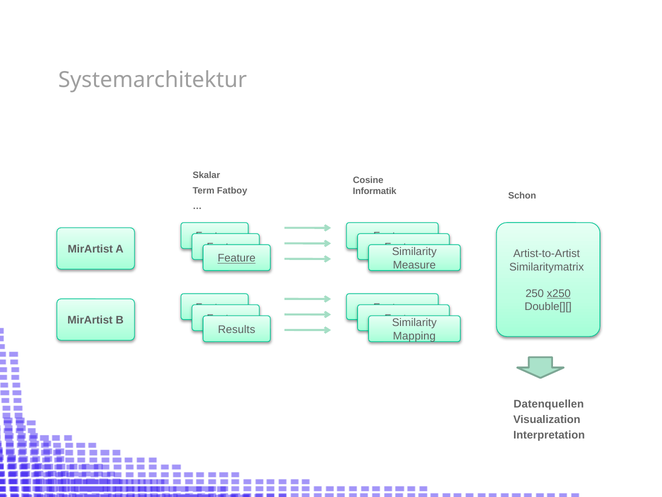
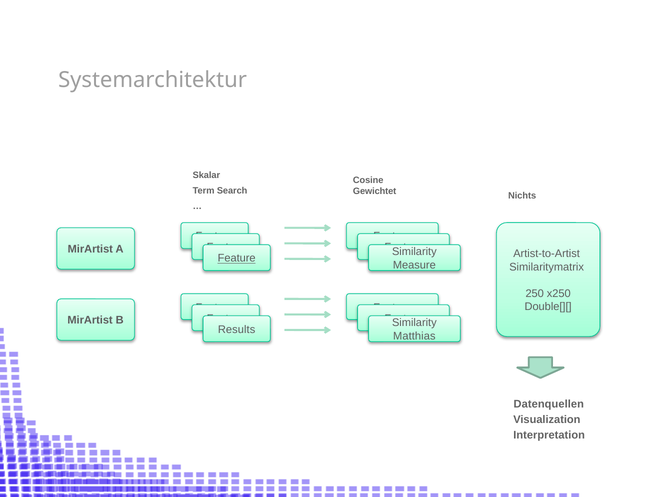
Fatboy: Fatboy -> Search (232, 190)
Informatik: Informatik -> Gewichtet (375, 191)
Schon: Schon -> Nichts (522, 196)
x250 underline: present -> none (559, 293)
Mapping: Mapping -> Matthias (414, 336)
